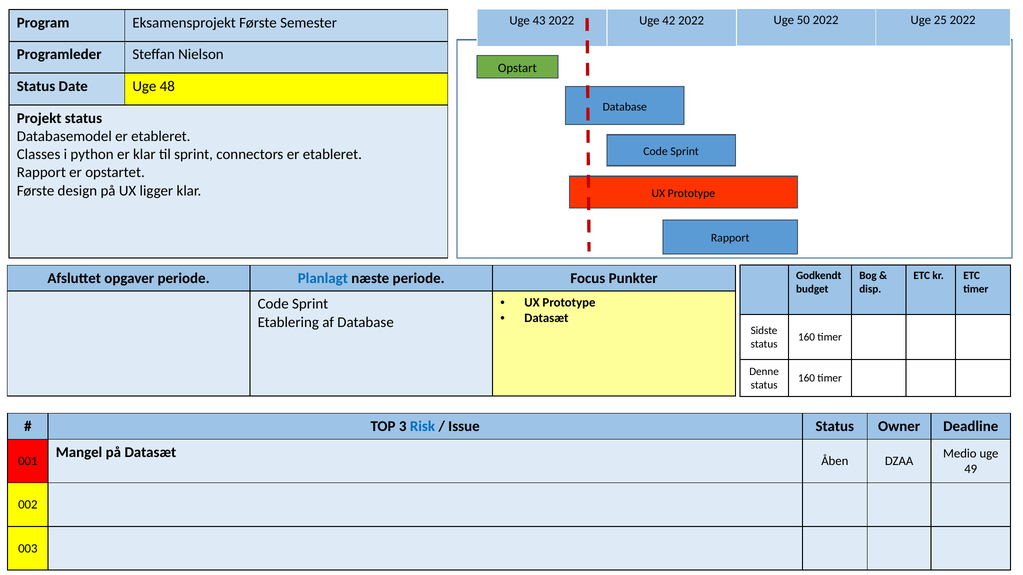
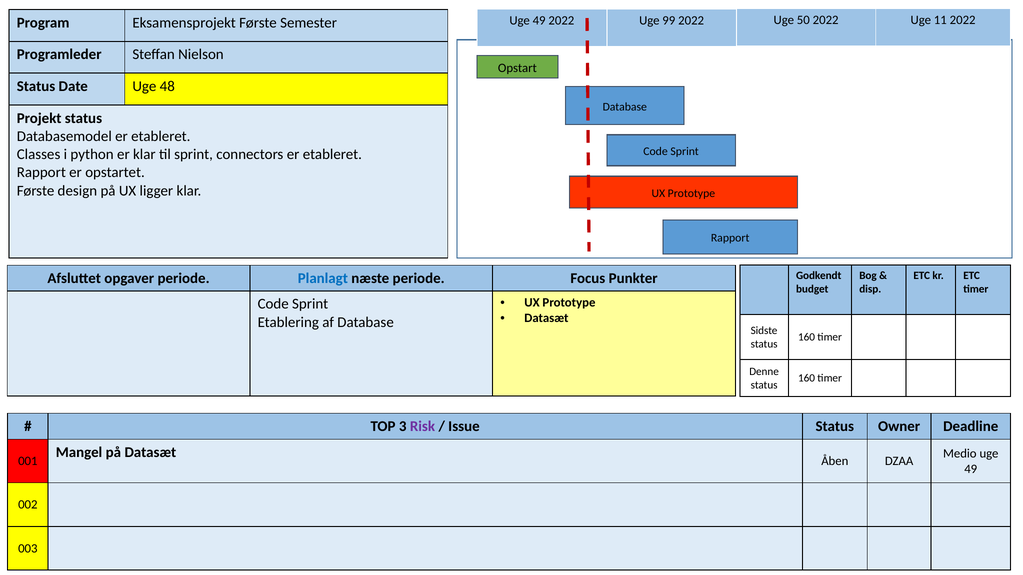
43: 43 -> 49 (539, 21)
42: 42 -> 99 (669, 21)
25: 25 -> 11 (940, 20)
Risk colour: blue -> purple (422, 427)
